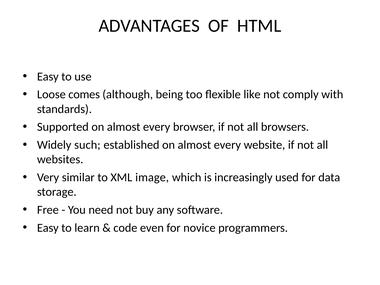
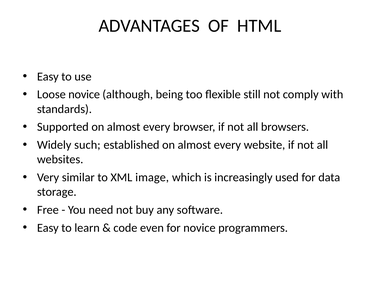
Loose comes: comes -> novice (84, 94)
like: like -> still (252, 94)
